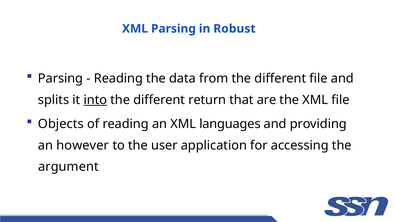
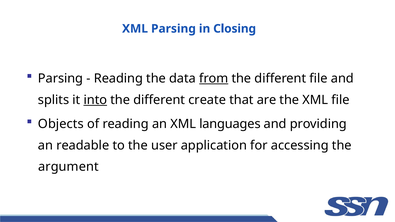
Robust: Robust -> Closing (235, 29)
from underline: none -> present (214, 78)
return: return -> create (207, 100)
however: however -> readable (83, 145)
